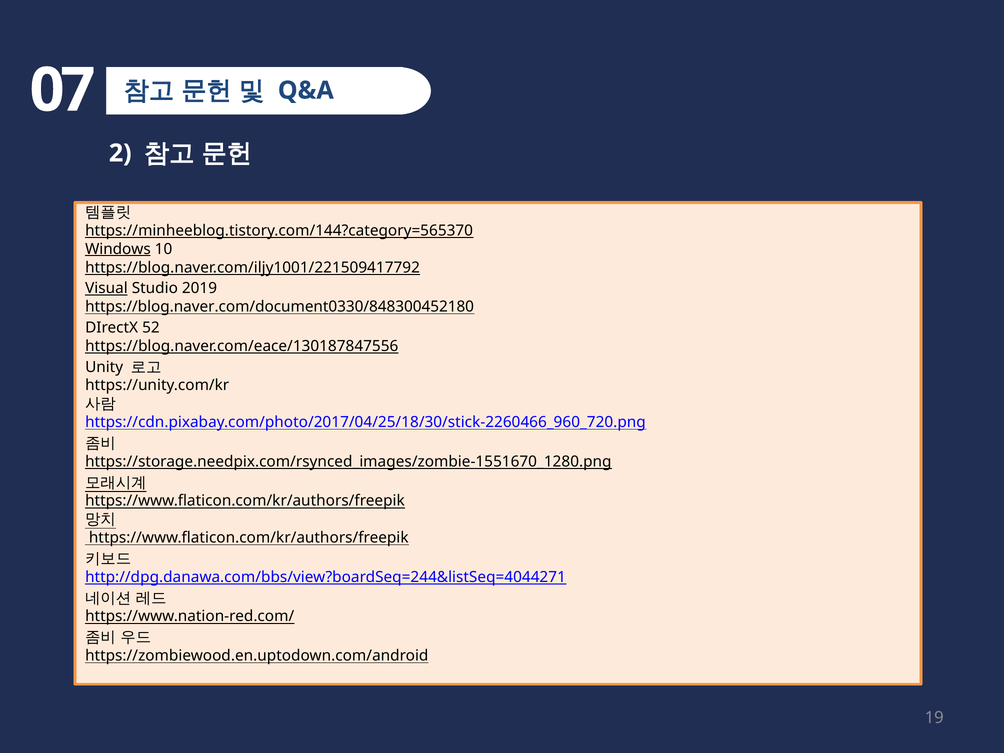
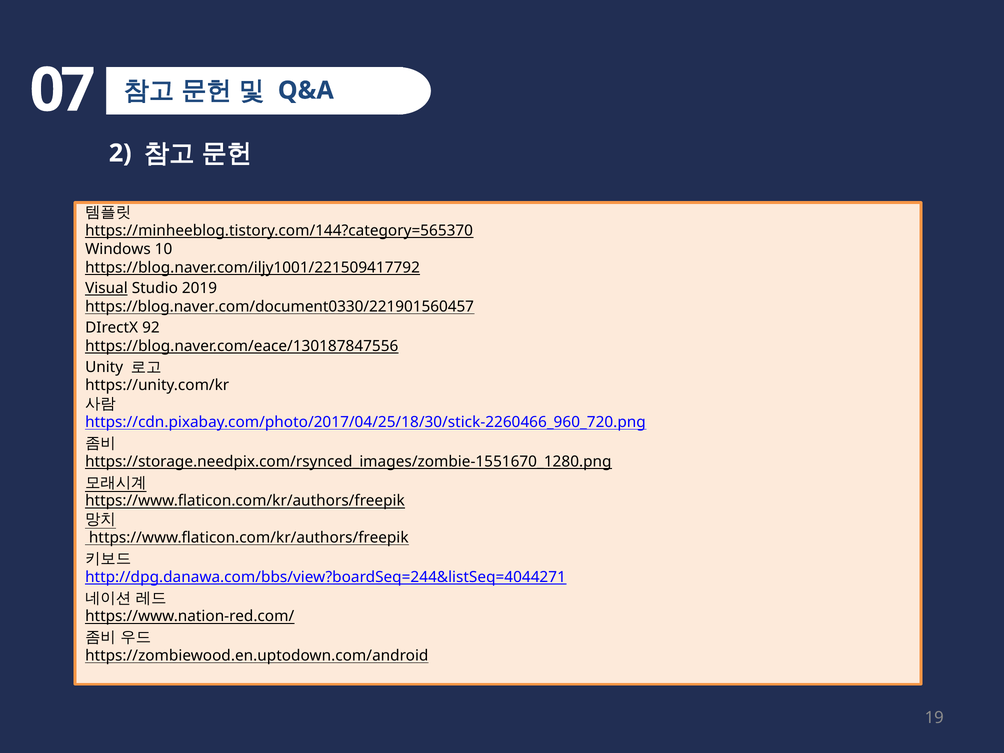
Windows underline: present -> none (118, 249)
https://blog.naver.com/document0330/848300452180: https://blog.naver.com/document0330/848300452180 -> https://blog.naver.com/document0330/221901560457 (280, 307)
52: 52 -> 92 (151, 328)
